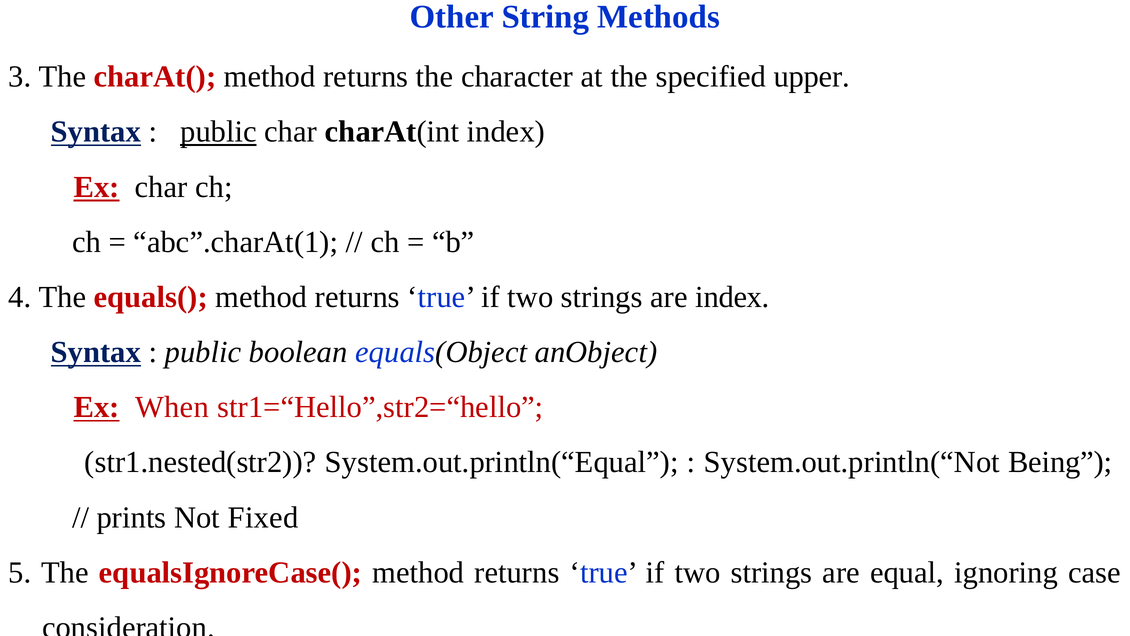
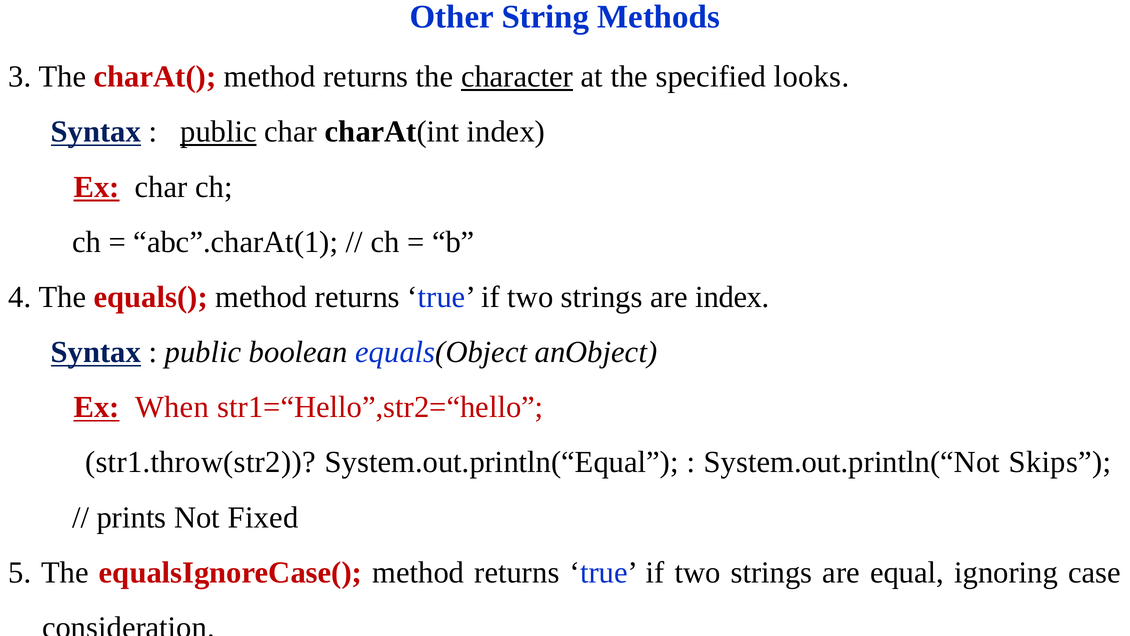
character underline: none -> present (517, 77)
upper: upper -> looks (812, 77)
str1.nested(str2: str1.nested(str2 -> str1.throw(str2 (200, 462)
Being: Being -> Skips (1060, 462)
